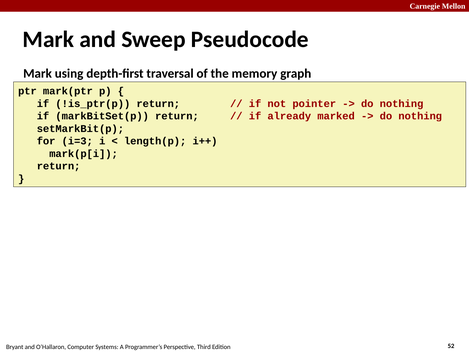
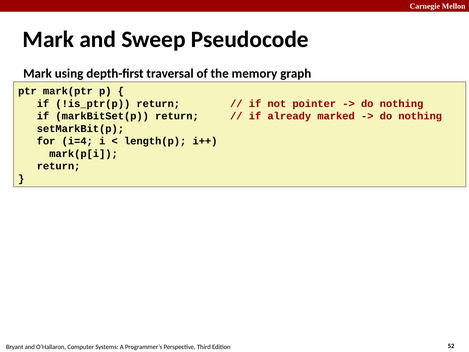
i=3: i=3 -> i=4 (77, 141)
